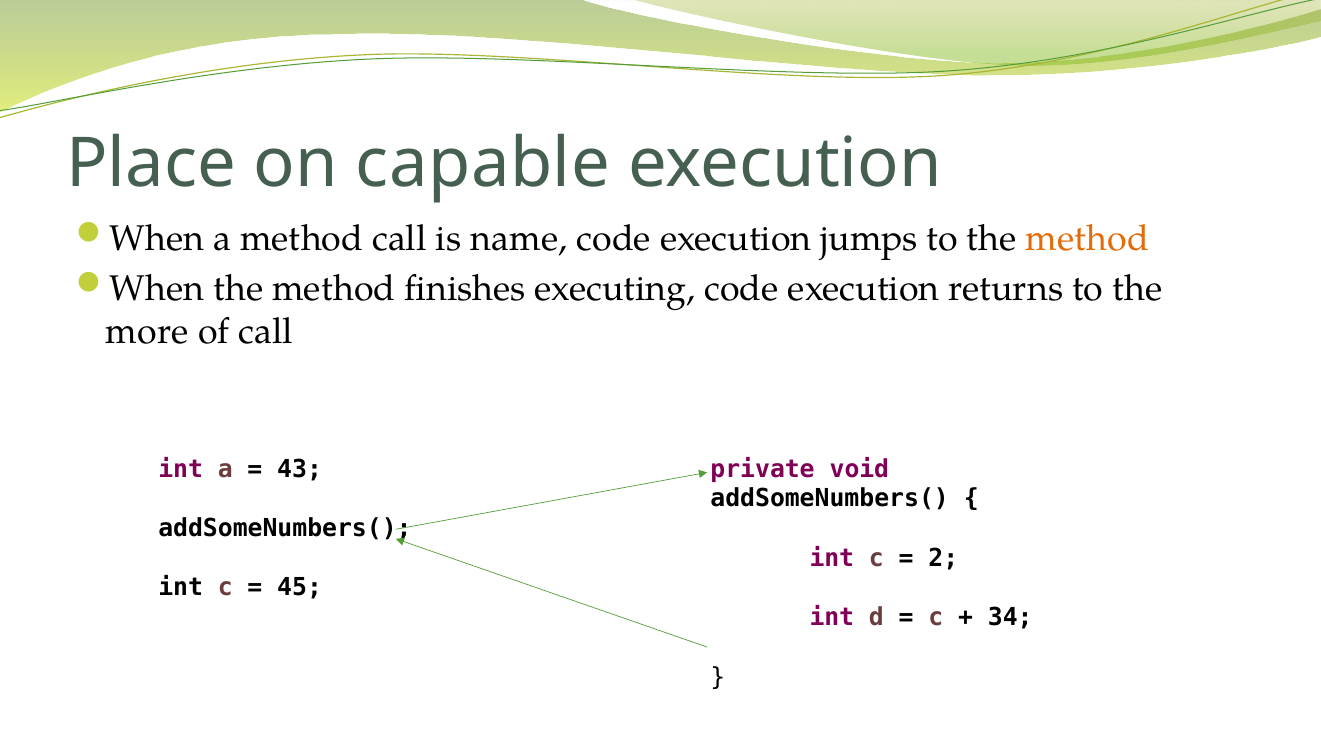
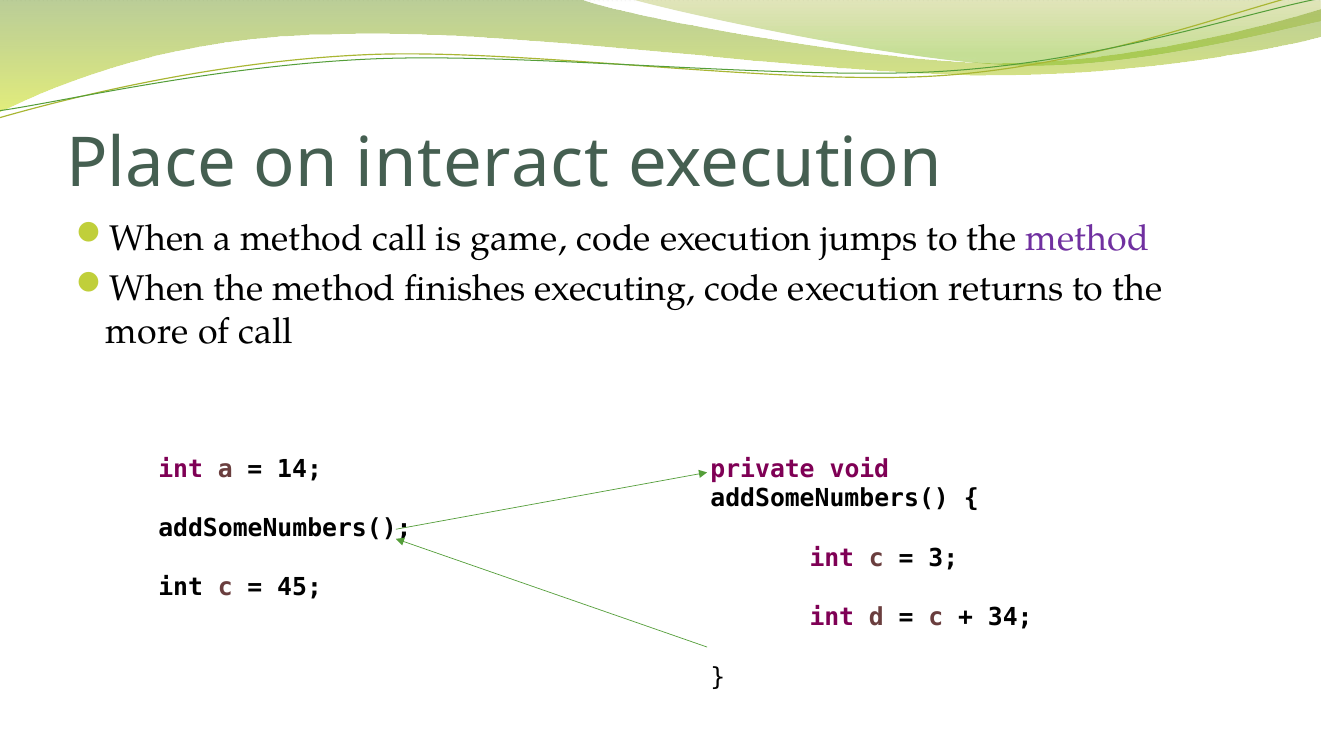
capable: capable -> interact (483, 164)
name: name -> game (519, 239)
method colour: orange -> purple (1087, 239)
43: 43 -> 14 (300, 469)
2: 2 -> 3 (943, 558)
